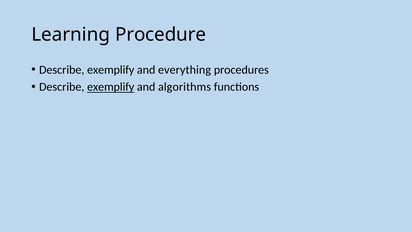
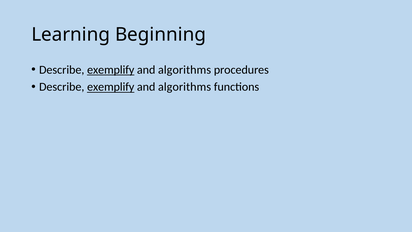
Procedure: Procedure -> Beginning (161, 35)
exemplify underline: none -> present (111, 70)
everything: everything -> algorithms (185, 70)
